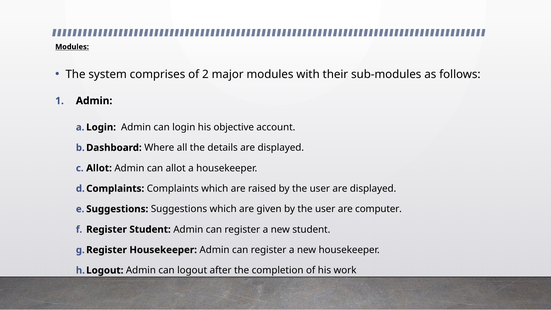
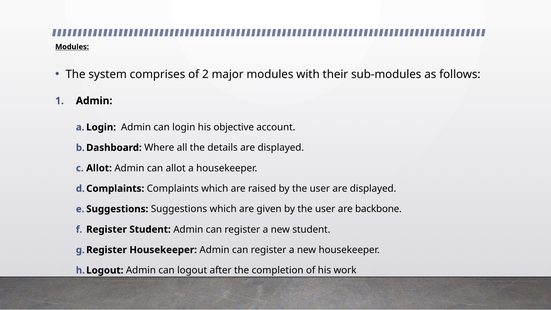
computer: computer -> backbone (378, 209)
